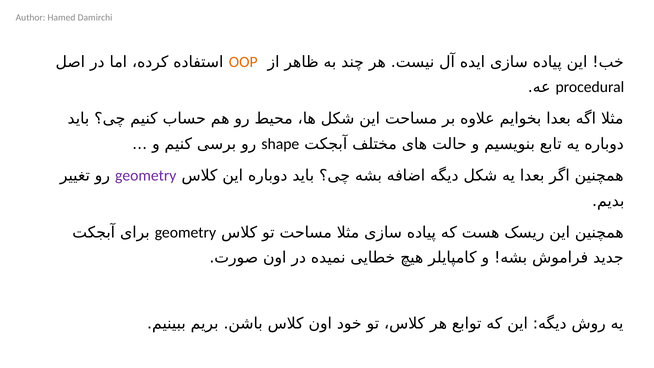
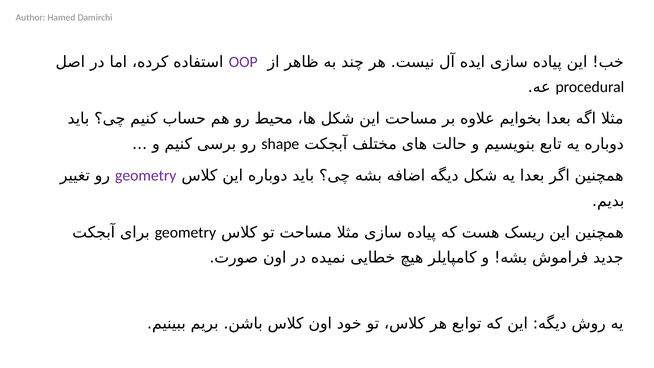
OOP colour: orange -> purple (243, 62)
